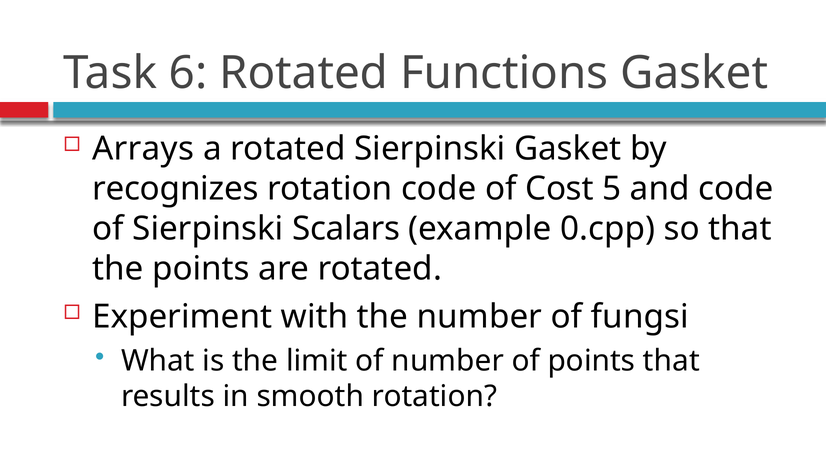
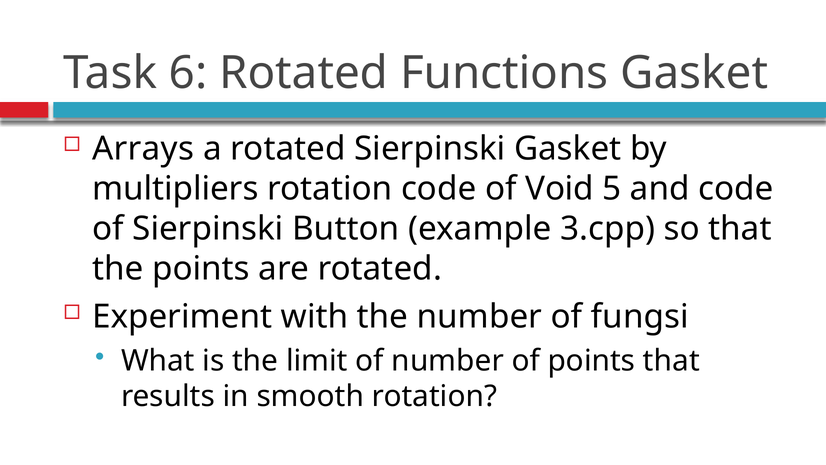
recognizes: recognizes -> multipliers (175, 189)
Cost: Cost -> Void (559, 189)
Scalars: Scalars -> Button (346, 228)
0.cpp: 0.cpp -> 3.cpp (608, 228)
